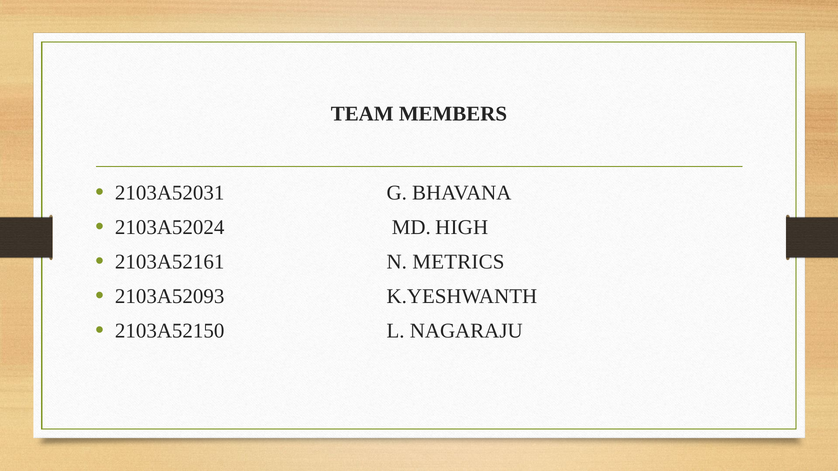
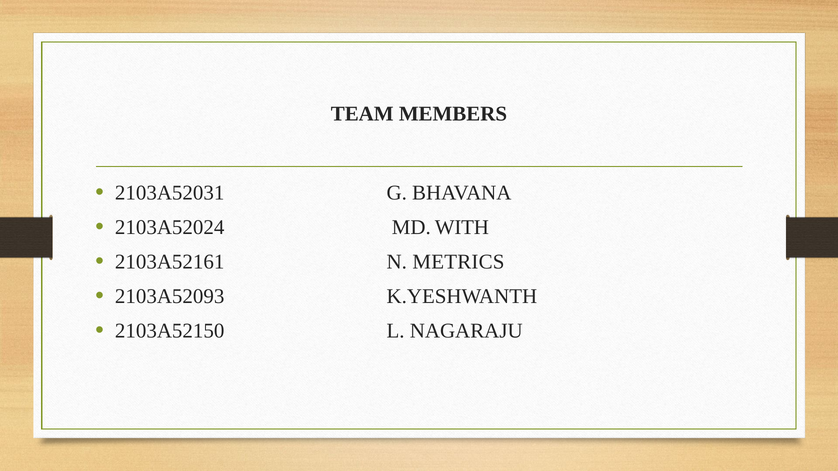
HIGH: HIGH -> WITH (462, 228)
